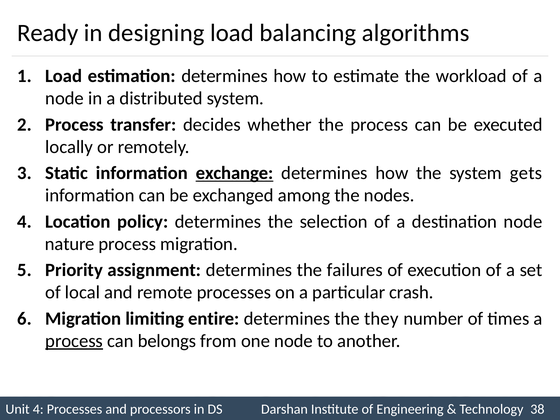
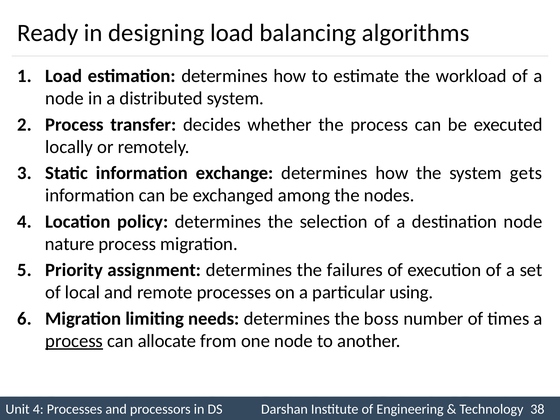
exchange underline: present -> none (235, 173)
crash: crash -> using (411, 292)
entire: entire -> needs (214, 319)
they: they -> boss (381, 319)
belongs: belongs -> allocate (167, 341)
